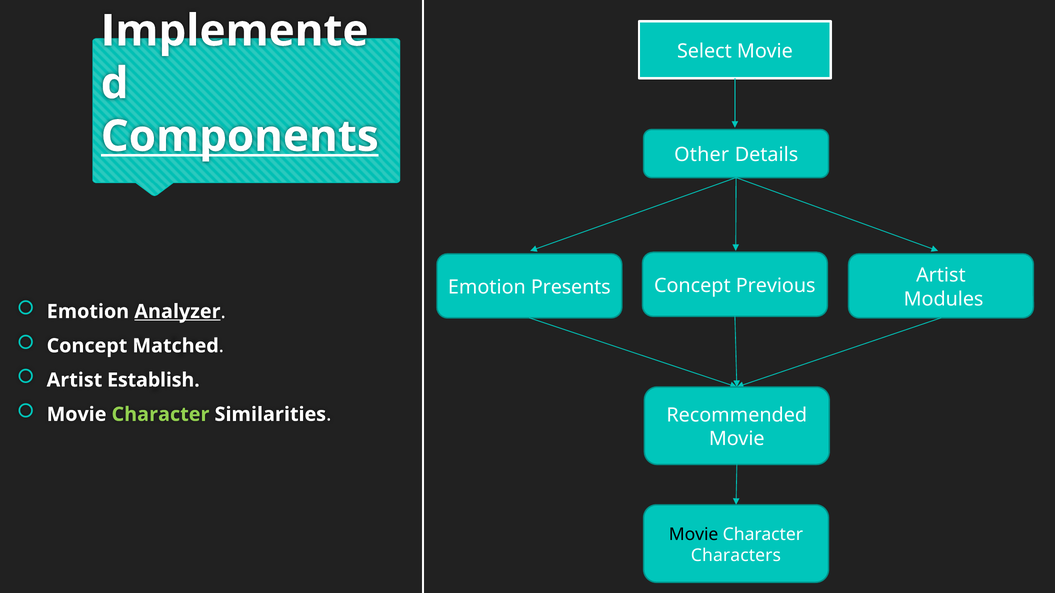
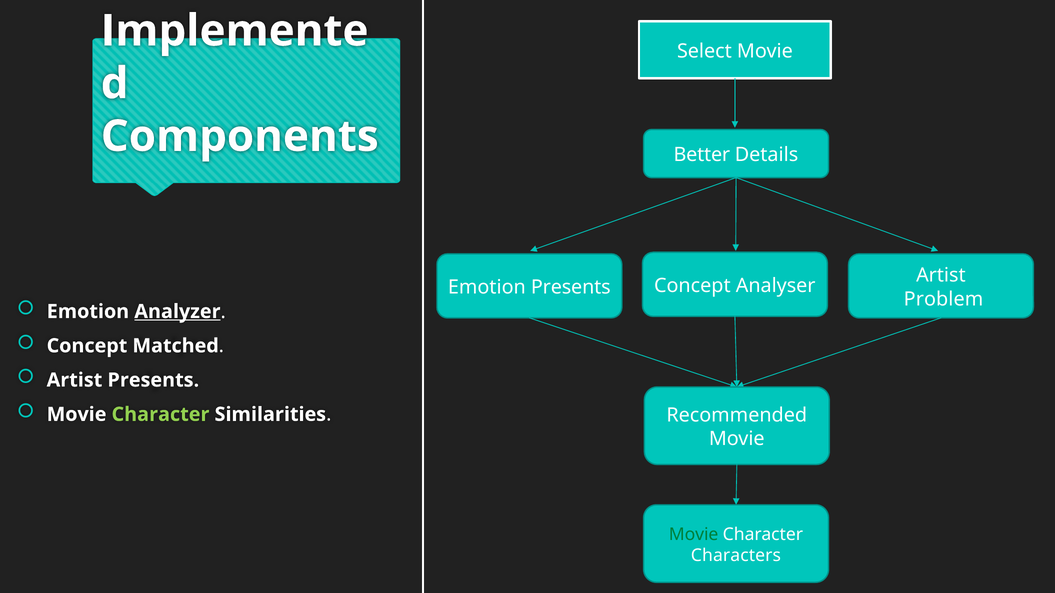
Components underline: present -> none (240, 136)
Other: Other -> Better (702, 155)
Previous: Previous -> Analyser (776, 286)
Modules: Modules -> Problem (944, 299)
Artist Establish: Establish -> Presents (153, 380)
Movie colour: black -> green (694, 535)
